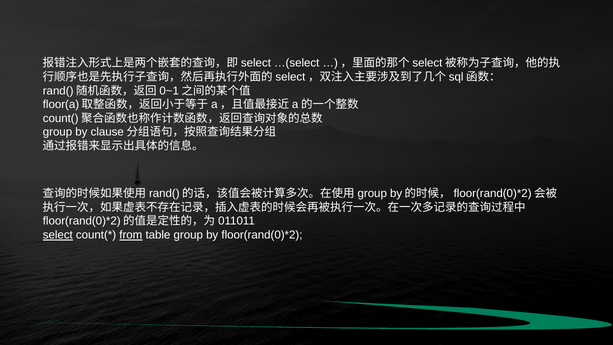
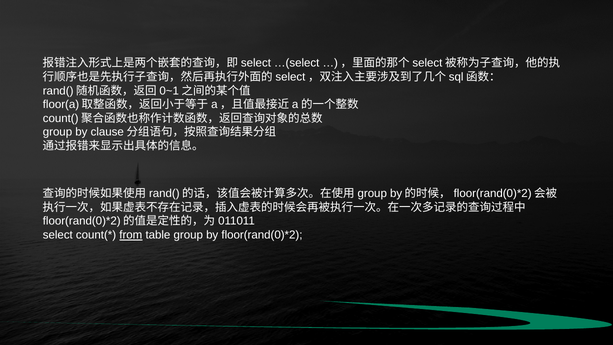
select underline: present -> none (58, 235)
